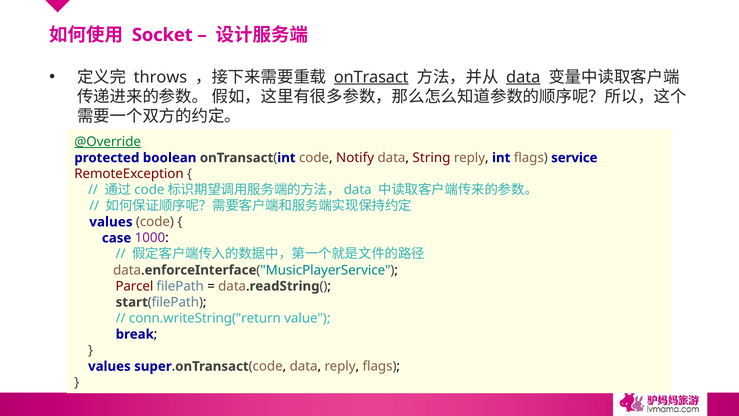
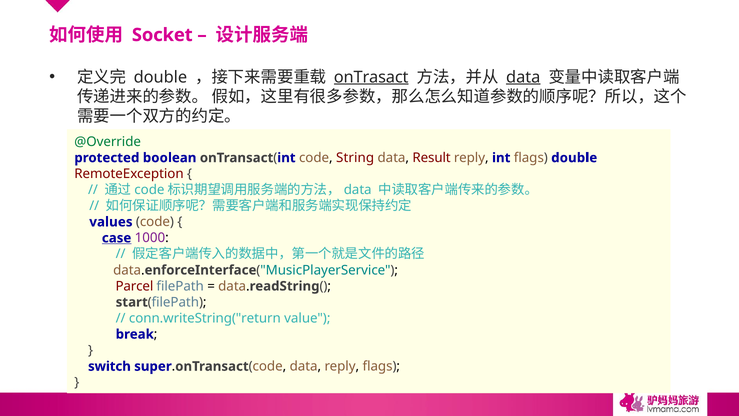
throws: throws -> double (160, 77)
@Override underline: present -> none (108, 142)
Notify: Notify -> String (355, 158)
String: String -> Result (432, 158)
flags service: service -> double (574, 158)
case underline: none -> present (117, 238)
values: values -> switch (109, 366)
